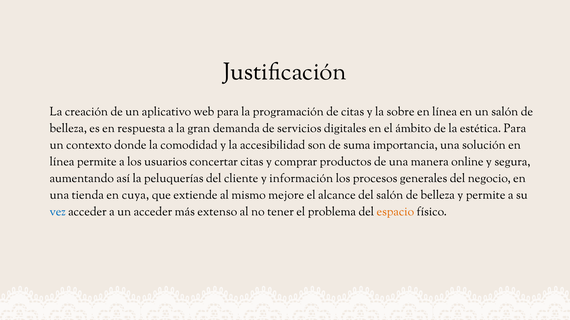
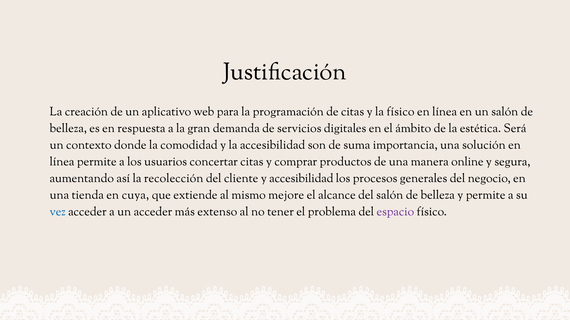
la sobre: sobre -> físico (400, 112)
estética Para: Para -> Será (515, 128)
peluquerías: peluquerías -> recolección (174, 179)
y información: información -> accesibilidad (301, 179)
espacio colour: orange -> purple (395, 212)
